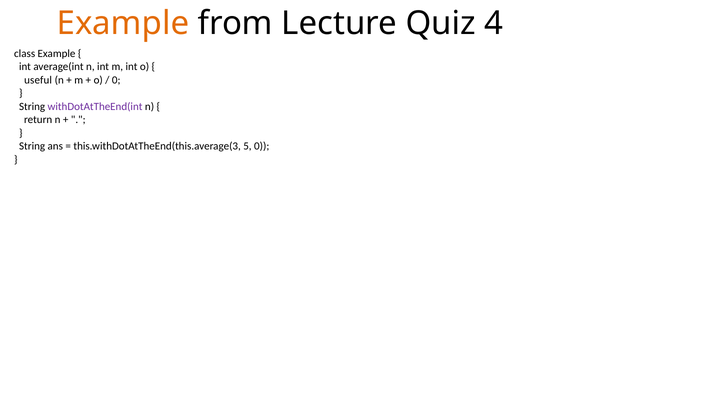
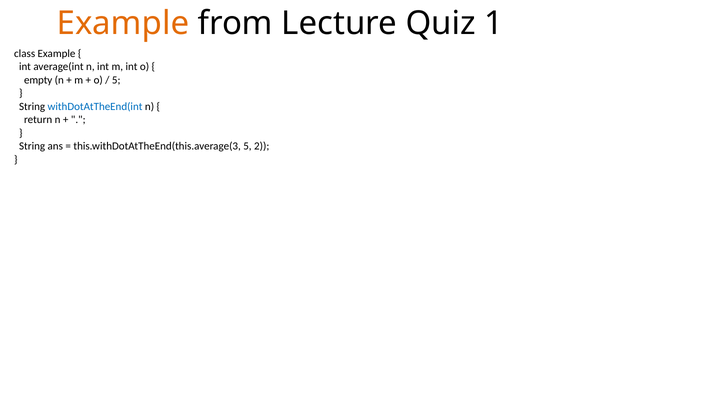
4: 4 -> 1 (494, 23)
useful: useful -> empty (38, 80)
0: 0 -> 5 (116, 80)
withDotAtTheEnd(int colour: purple -> blue (95, 107)
5 0: 0 -> 2 (262, 146)
